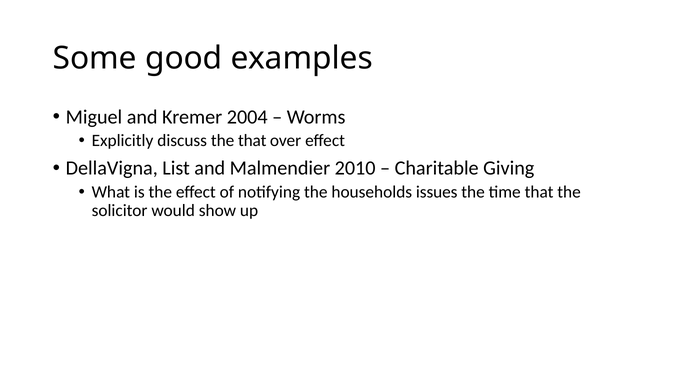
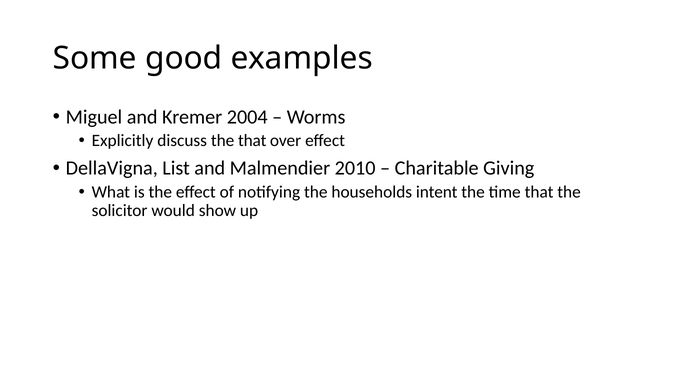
issues: issues -> intent (437, 192)
